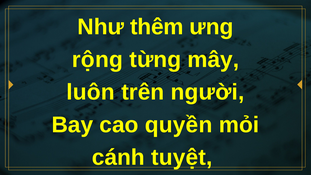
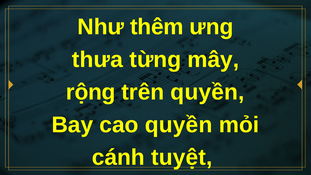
rộng: rộng -> thưa (97, 60)
luôn: luôn -> rộng (91, 92)
trên người: người -> quyền (207, 92)
